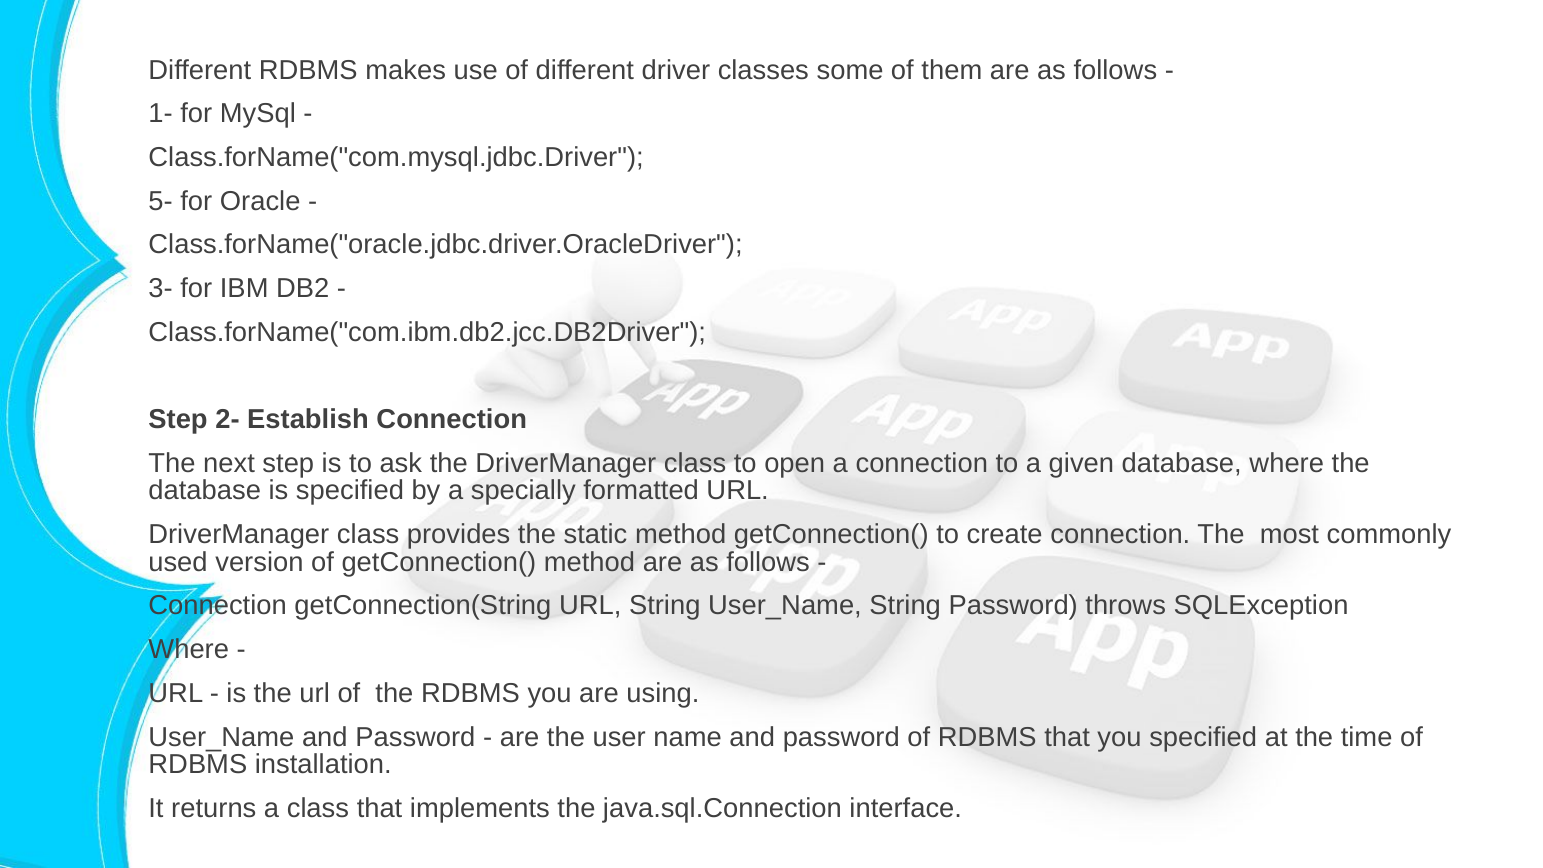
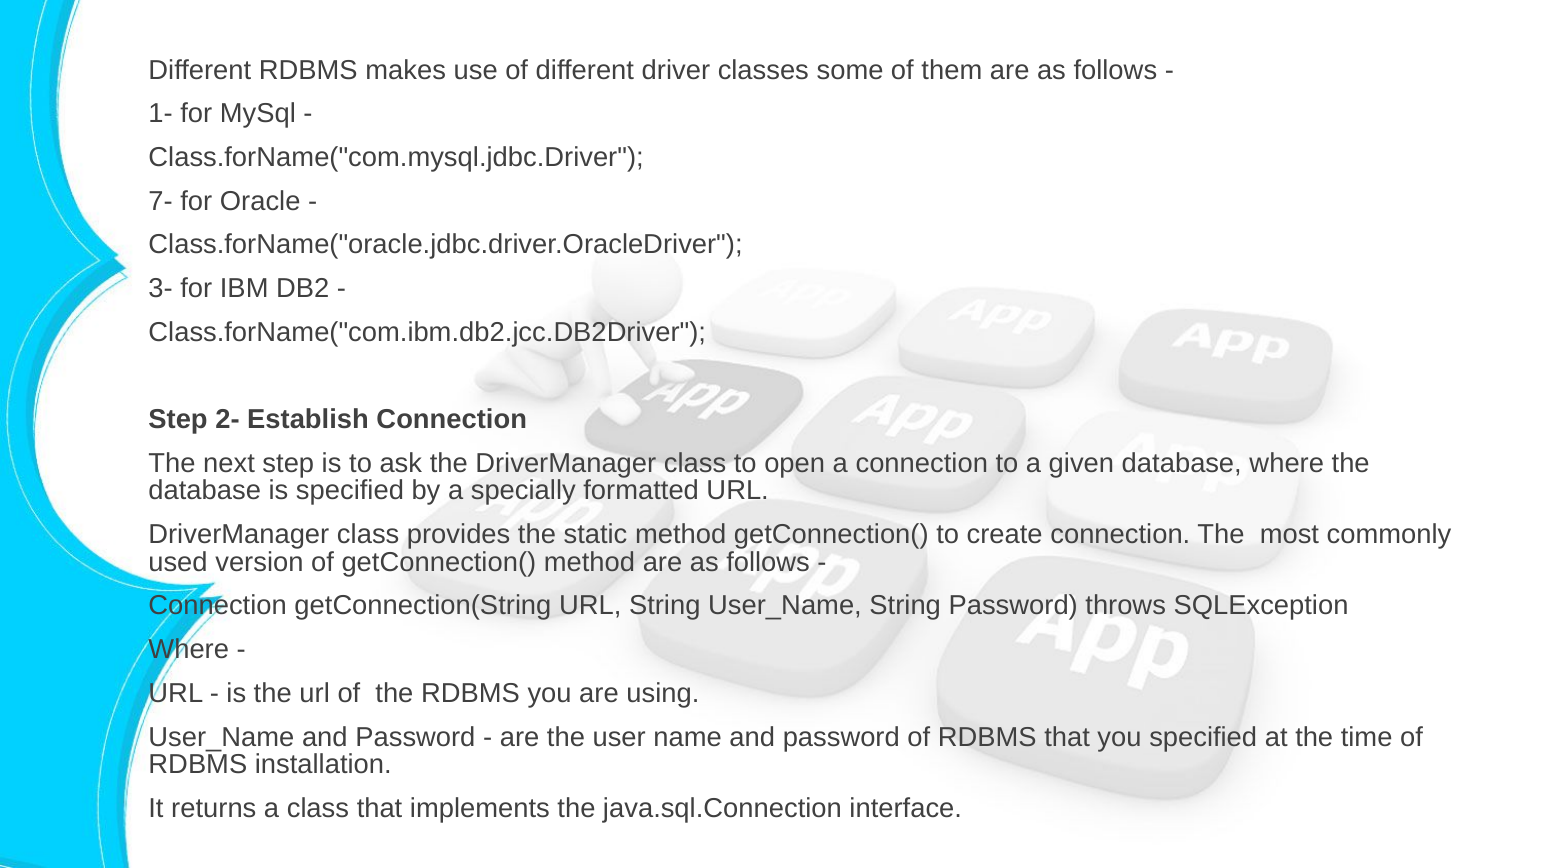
5-: 5- -> 7- (161, 201)
